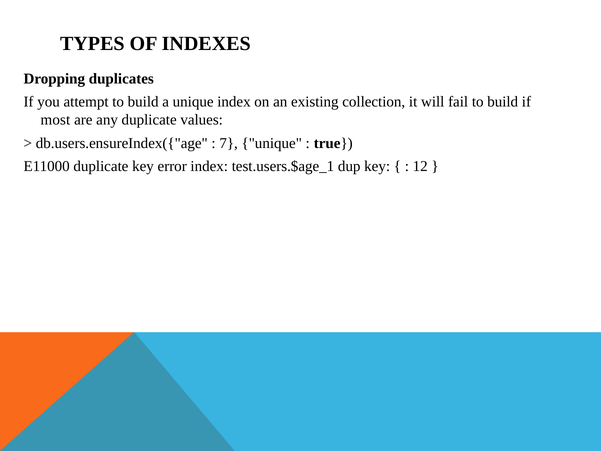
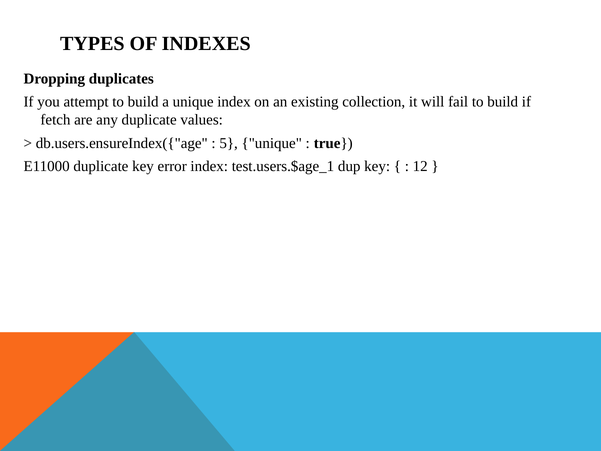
most: most -> fetch (55, 120)
7: 7 -> 5 (229, 143)
